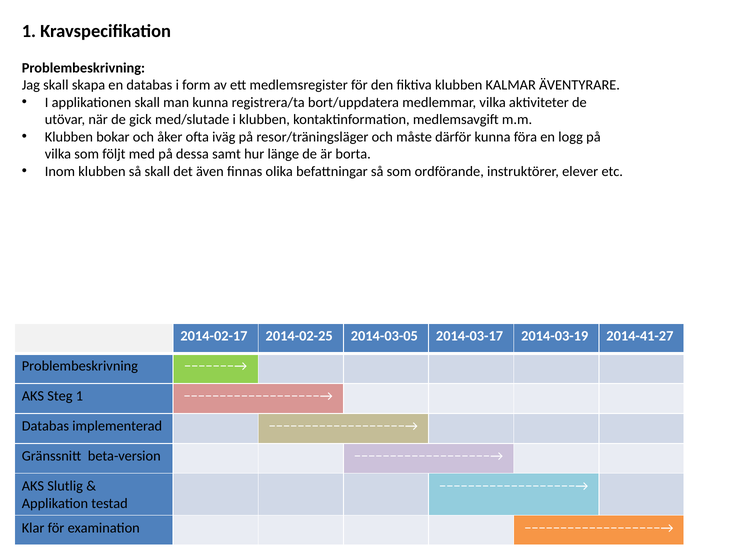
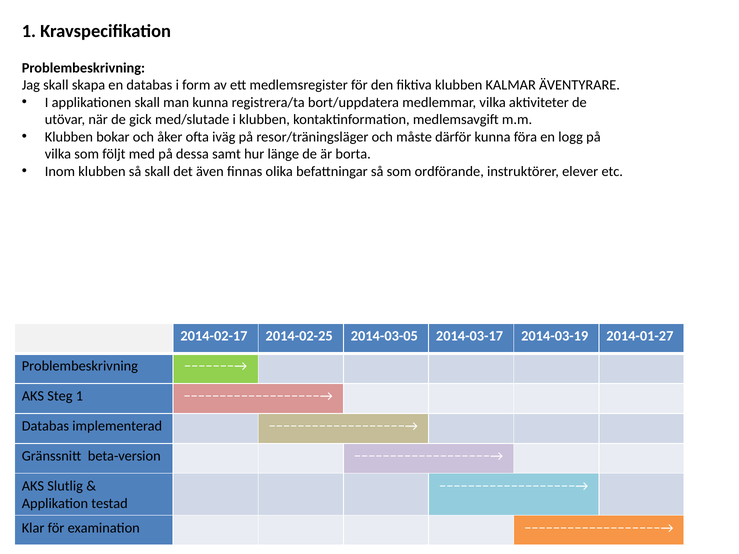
2014-41-27: 2014-41-27 -> 2014-01-27 (640, 336)
